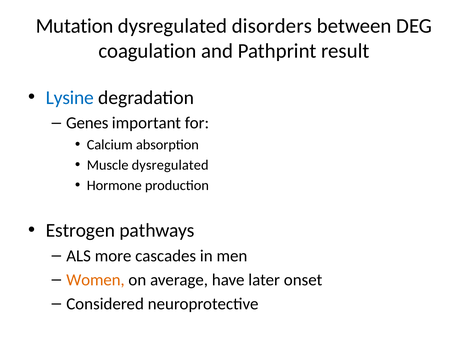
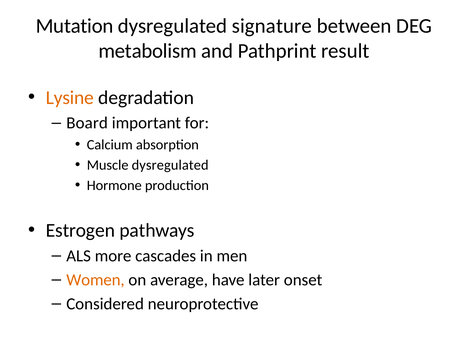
disorders: disorders -> signature (272, 26)
coagulation: coagulation -> metabolism (148, 51)
Lysine colour: blue -> orange (70, 98)
Genes: Genes -> Board (87, 123)
